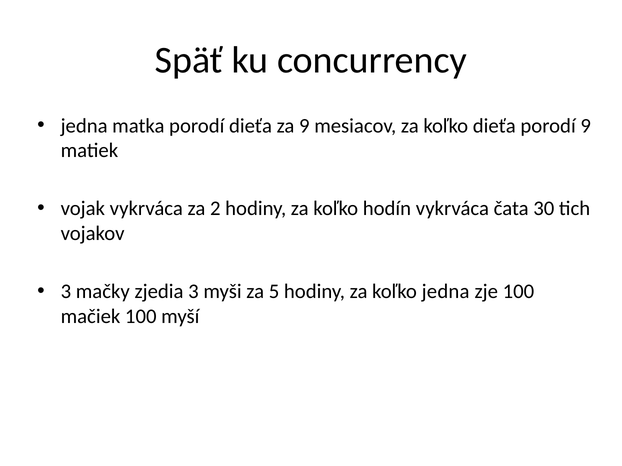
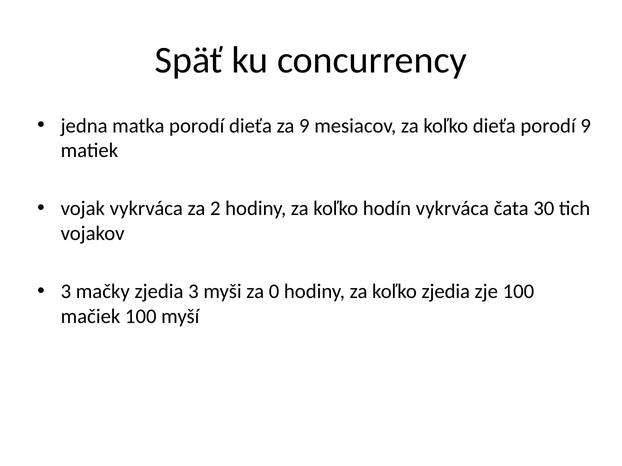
5: 5 -> 0 (274, 292)
koľko jedna: jedna -> zjedia (446, 292)
